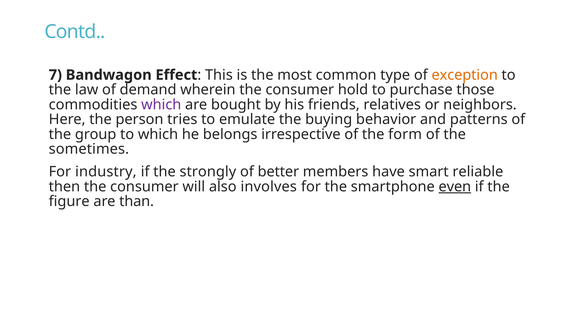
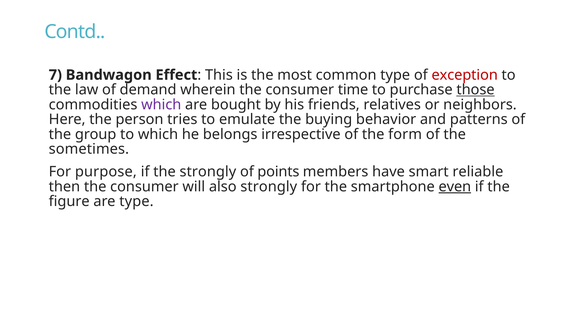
exception colour: orange -> red (465, 75)
hold: hold -> time (353, 90)
those underline: none -> present (476, 90)
industry: industry -> purpose (106, 172)
better: better -> points (278, 172)
also involves: involves -> strongly (269, 187)
are than: than -> type (136, 202)
